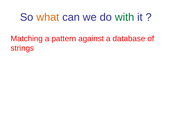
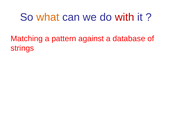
with colour: green -> red (125, 17)
